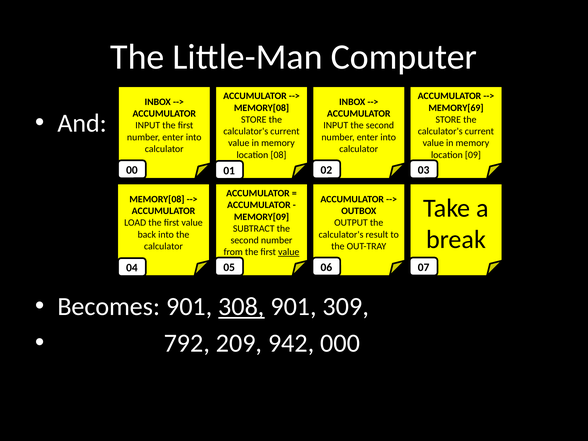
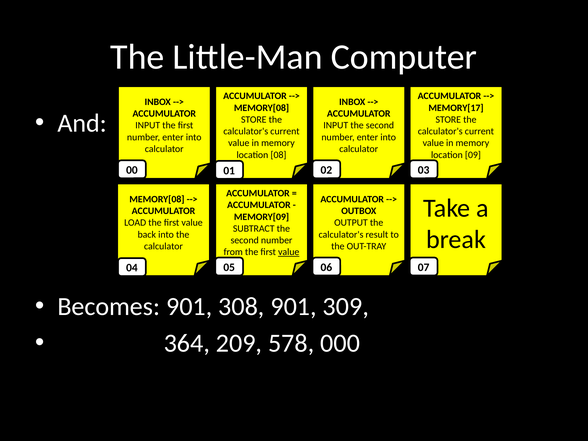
MEMORY[69: MEMORY[69 -> MEMORY[17 (456, 108)
308 underline: present -> none (241, 306)
792: 792 -> 364 (187, 343)
942: 942 -> 578 (291, 343)
